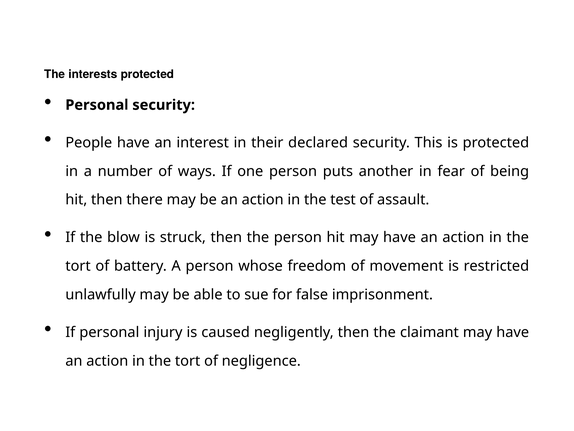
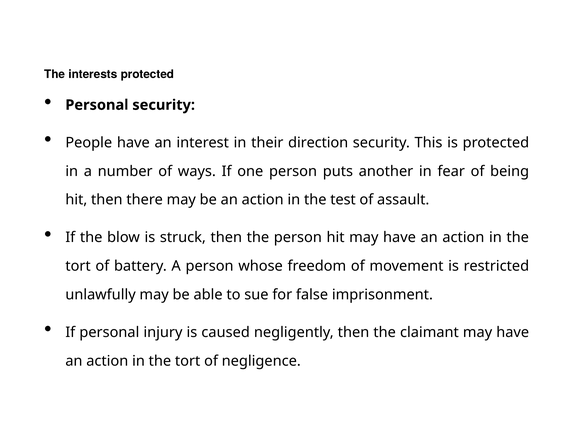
declared: declared -> direction (318, 142)
